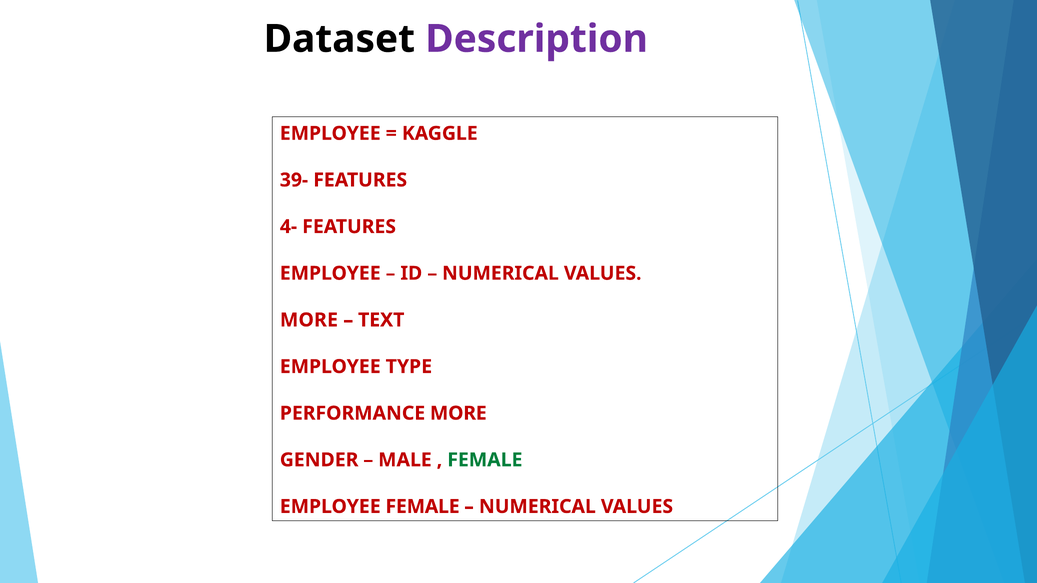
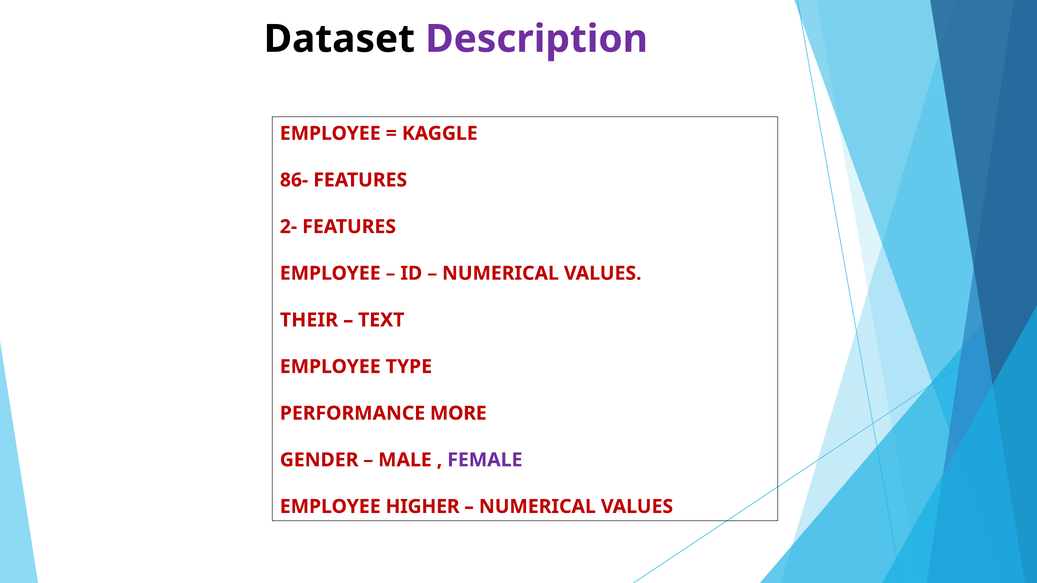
39-: 39- -> 86- (294, 180)
4-: 4- -> 2- (288, 227)
MORE: MORE -> THEIR (309, 320)
FEMALE colour: green -> purple (485, 460)
EMPLOYEE FEMALE: FEMALE -> HIGHER (423, 507)
